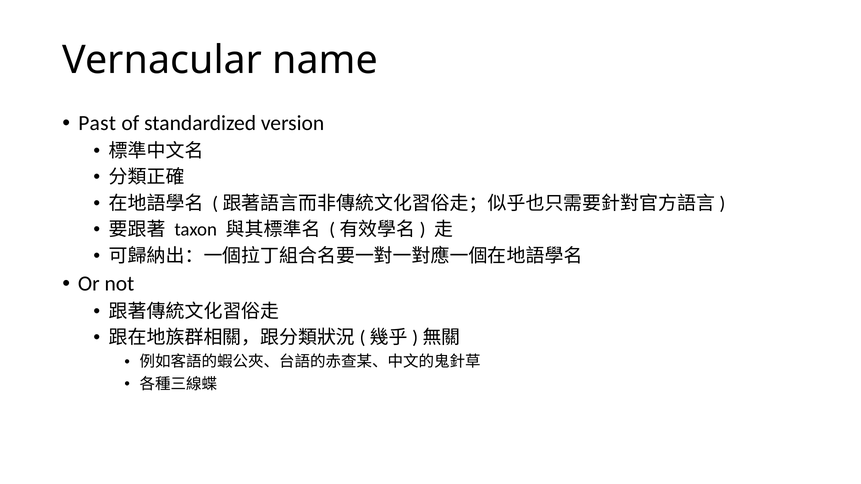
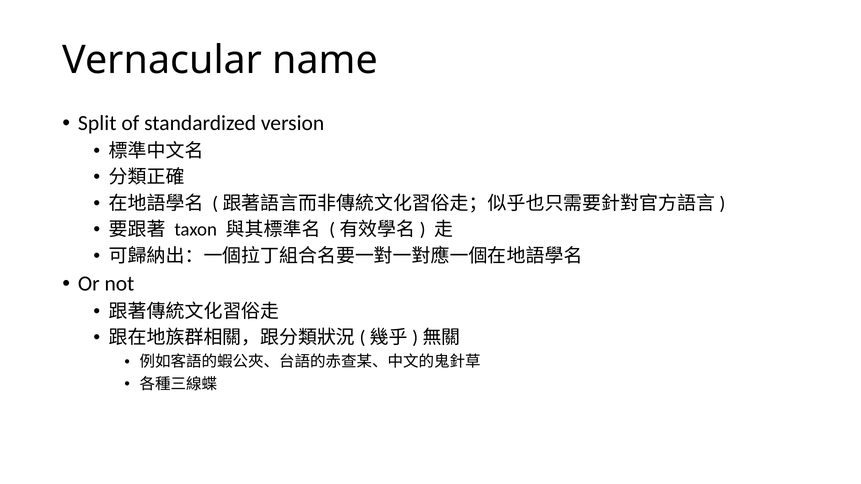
Past: Past -> Split (97, 123)
